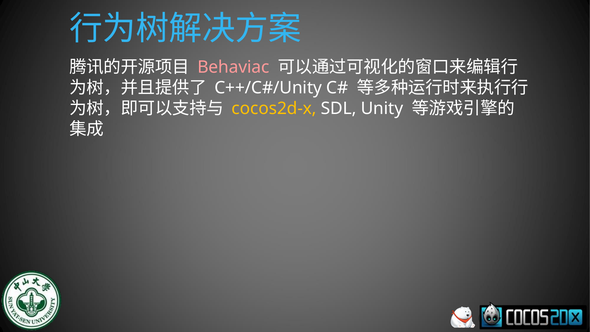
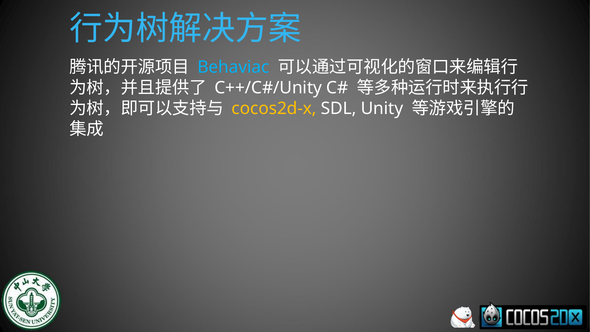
Behaviac colour: pink -> light blue (233, 67)
